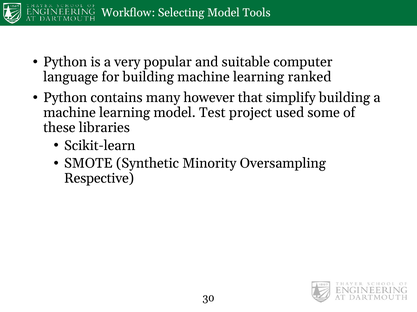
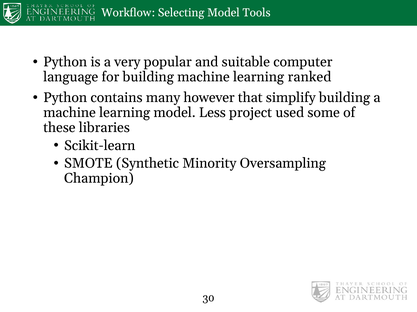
Test: Test -> Less (212, 113)
Respective: Respective -> Champion (99, 179)
